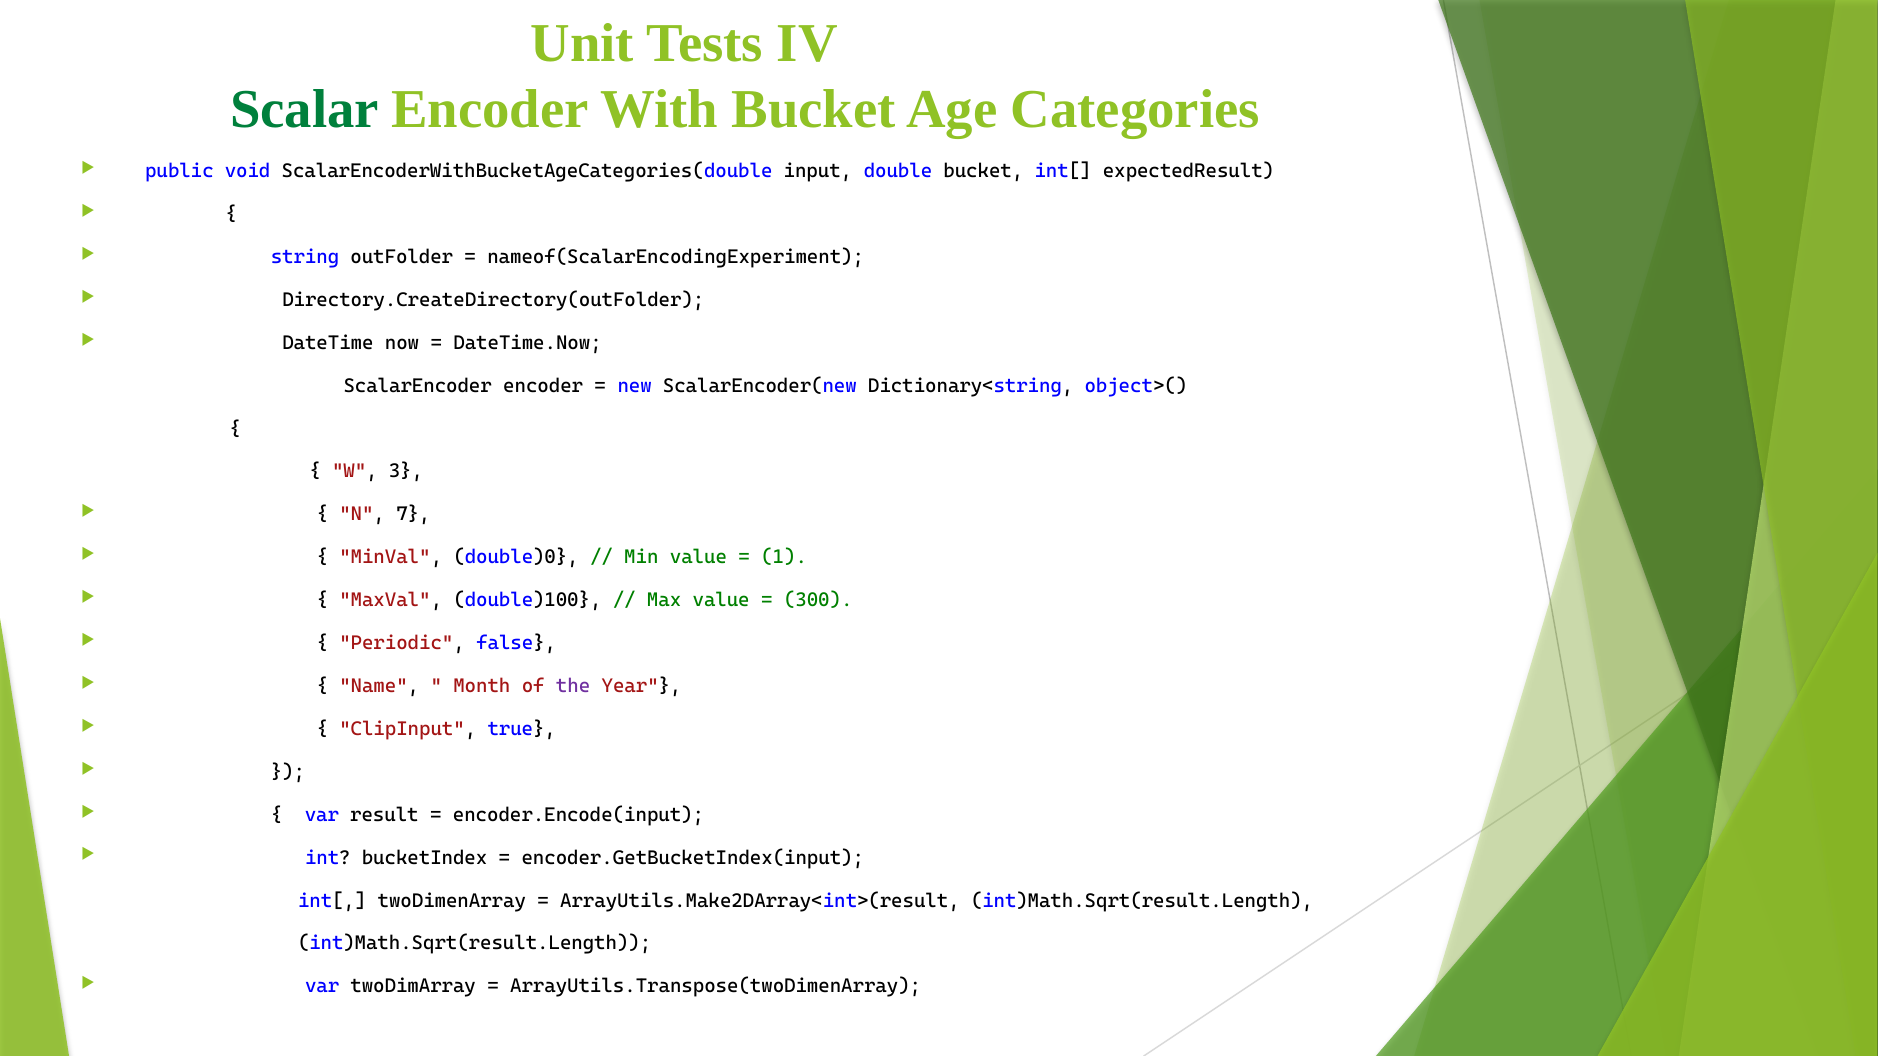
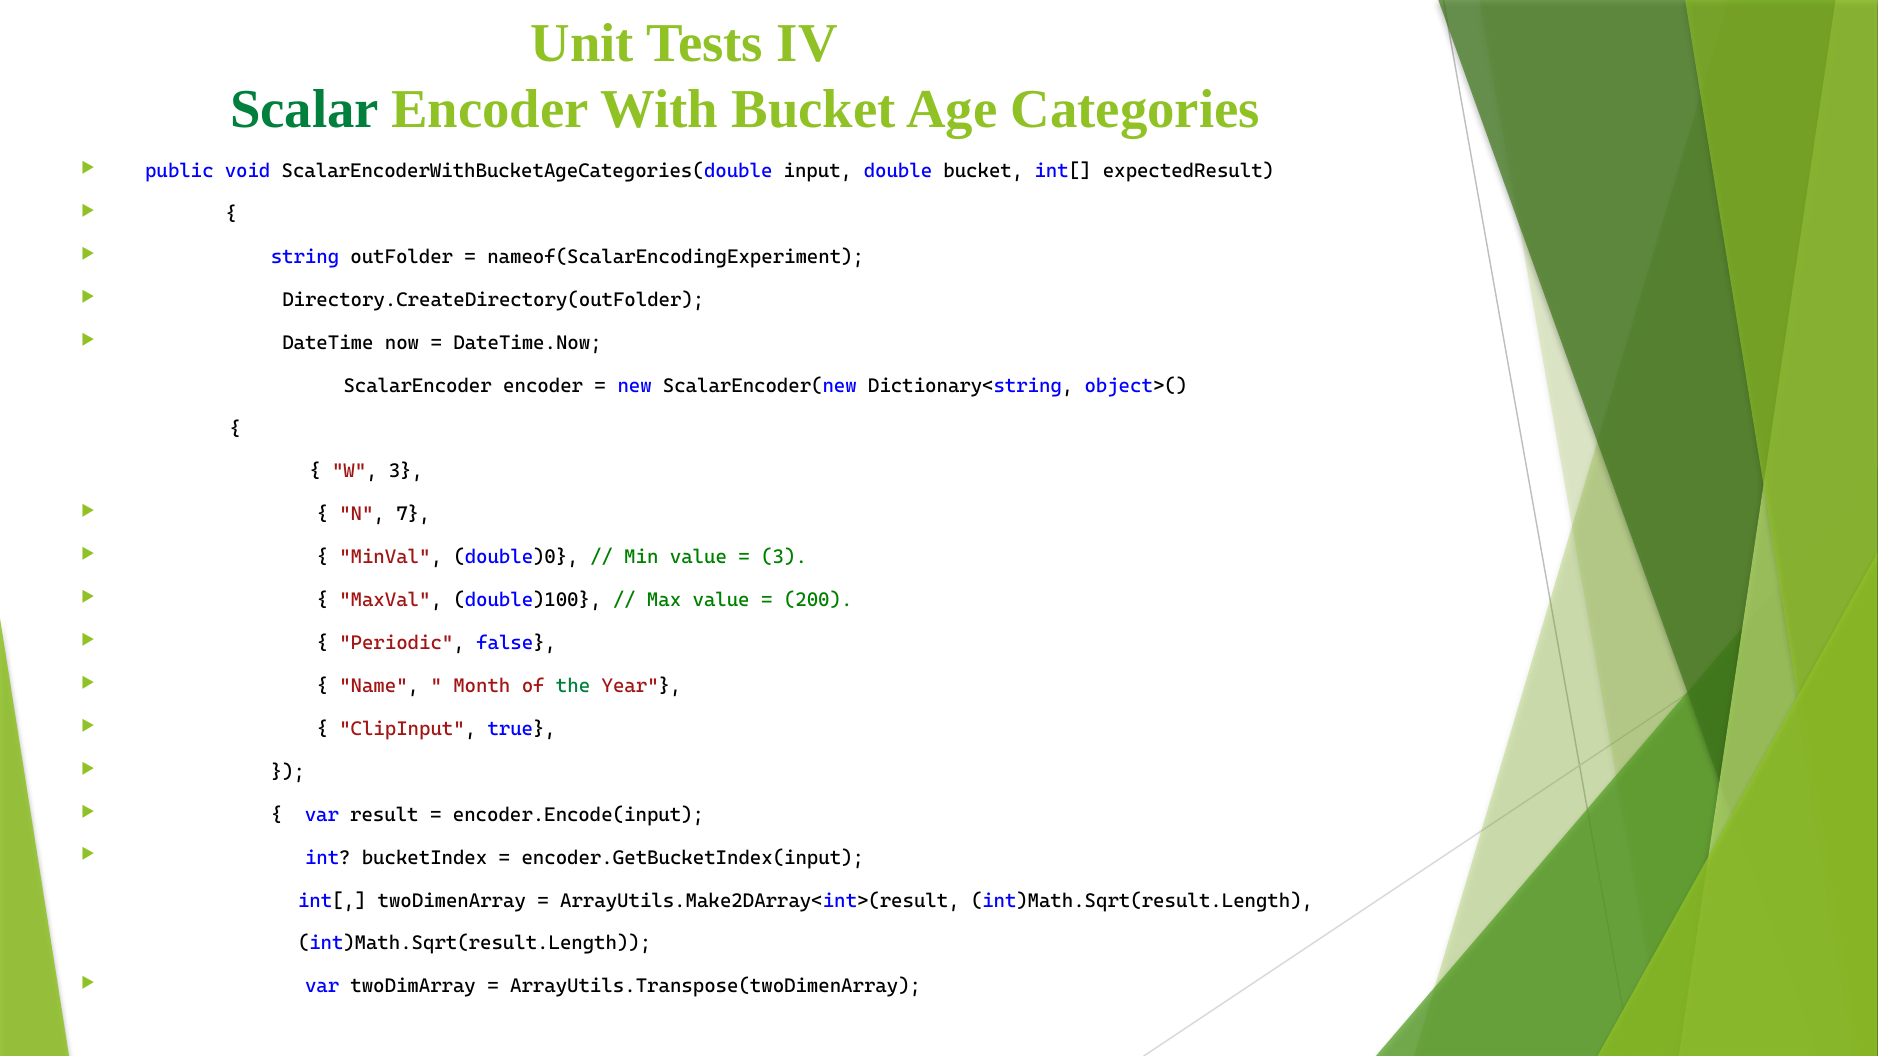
1: 1 -> 3 (784, 558)
300: 300 -> 200 (818, 600)
the colour: purple -> green (573, 686)
